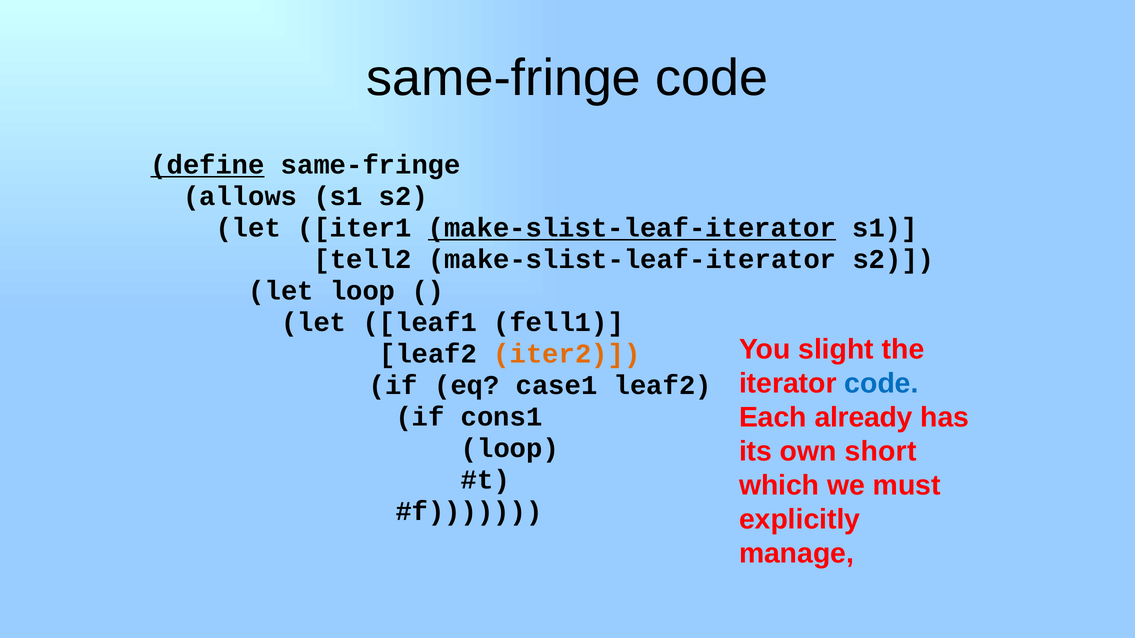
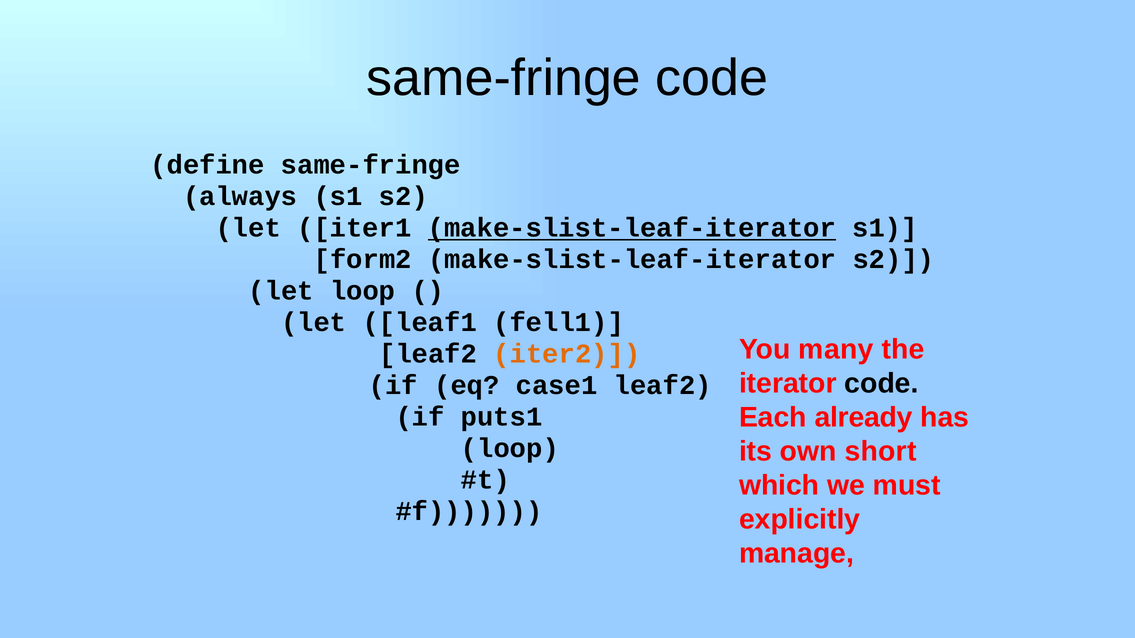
define underline: present -> none (207, 165)
allows: allows -> always (240, 197)
tell2: tell2 -> form2 (363, 260)
slight: slight -> many (836, 349)
code colour: blue -> black (881, 384)
cons1: cons1 -> puts1 (502, 417)
